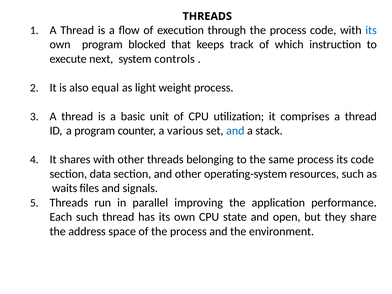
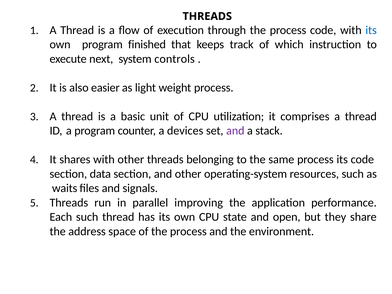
blocked: blocked -> finished (147, 44)
equal: equal -> easier (105, 88)
various: various -> devices (185, 131)
and colour: blue -> purple (235, 131)
